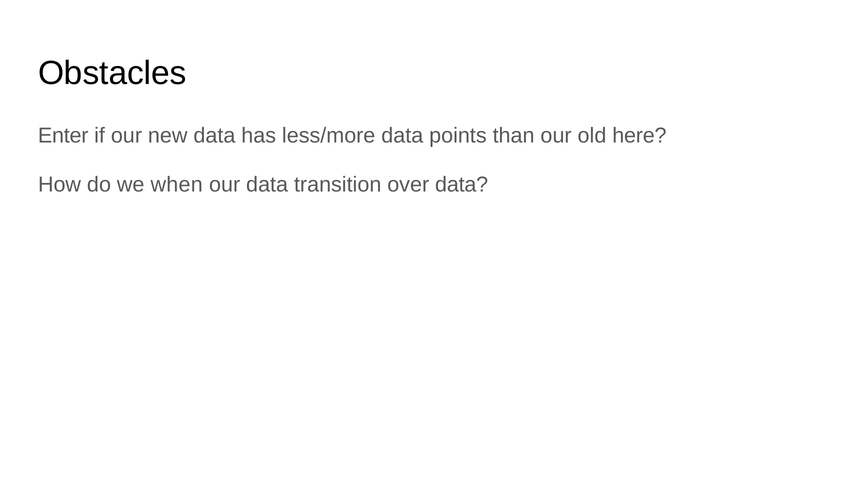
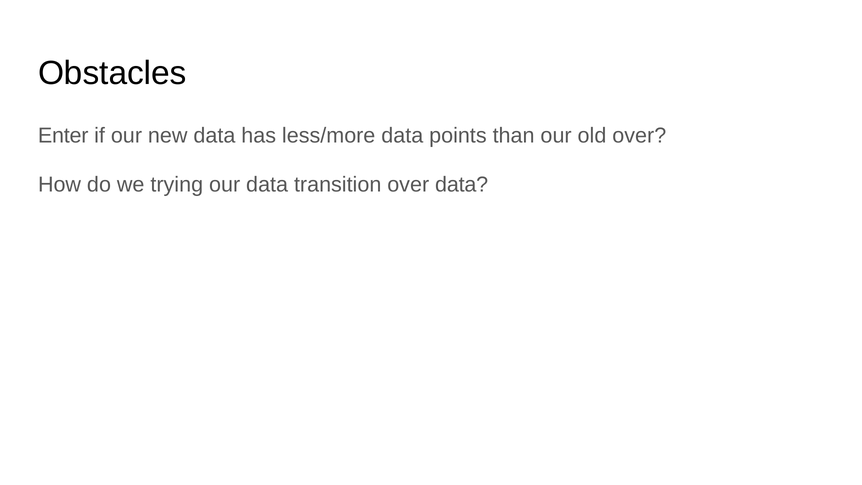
old here: here -> over (639, 136)
when: when -> trying (177, 184)
